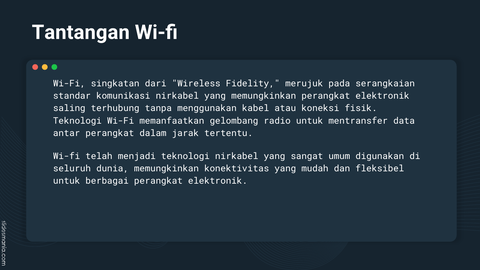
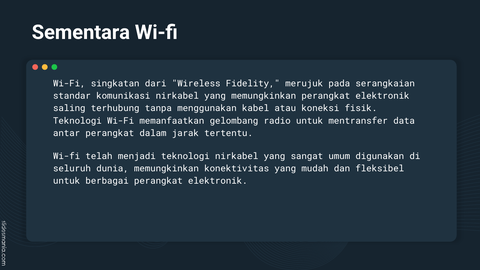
Tantangan: Tantangan -> Sementara (81, 32)
